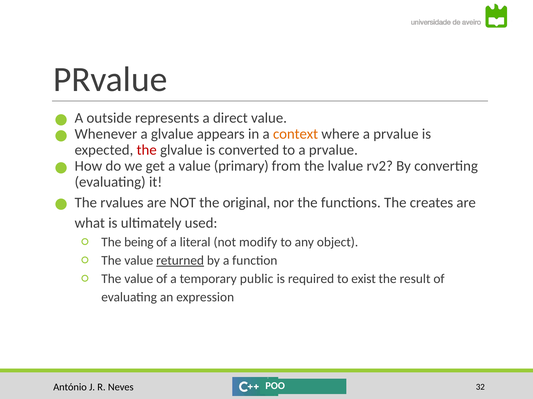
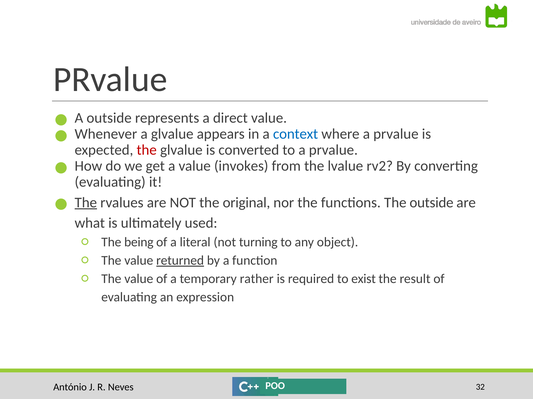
context colour: orange -> blue (296, 134)
primary: primary -> invokes (241, 166)
The underline: none -> present (86, 203)
The creates: creates -> outside (432, 203)
modify: modify -> turning (258, 243)
public: public -> rather (257, 279)
